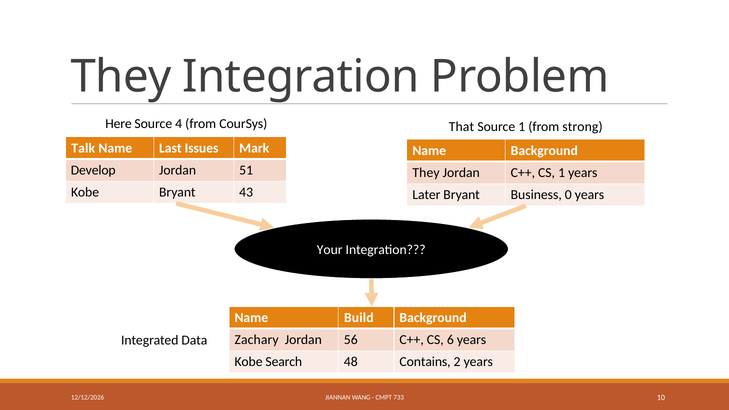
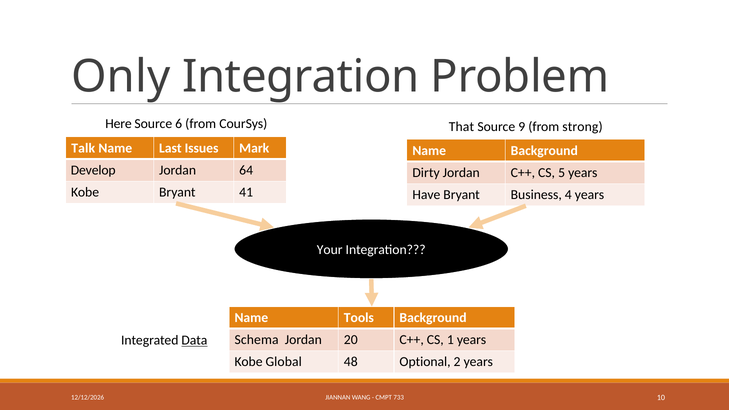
They: They -> Only (121, 77)
4: 4 -> 6 (179, 124)
Source 1: 1 -> 9 (522, 127)
51: 51 -> 64 (246, 170)
They: They -> Dirty (426, 173)
CS 1: 1 -> 5 (562, 173)
43: 43 -> 41 (246, 192)
Later: Later -> Have (426, 195)
0: 0 -> 4 (568, 195)
Build: Build -> Tools (359, 318)
Zachary: Zachary -> Schema (257, 340)
56: 56 -> 20 (351, 340)
6: 6 -> 1 (450, 340)
Data underline: none -> present (194, 340)
Search: Search -> Global (284, 362)
Contains: Contains -> Optional (425, 362)
